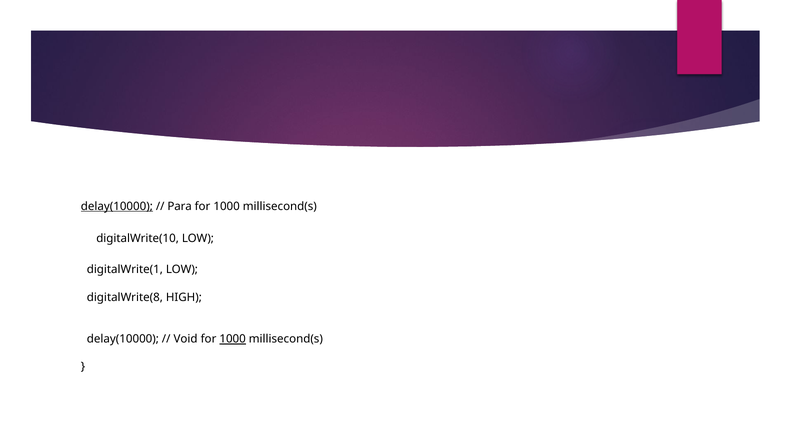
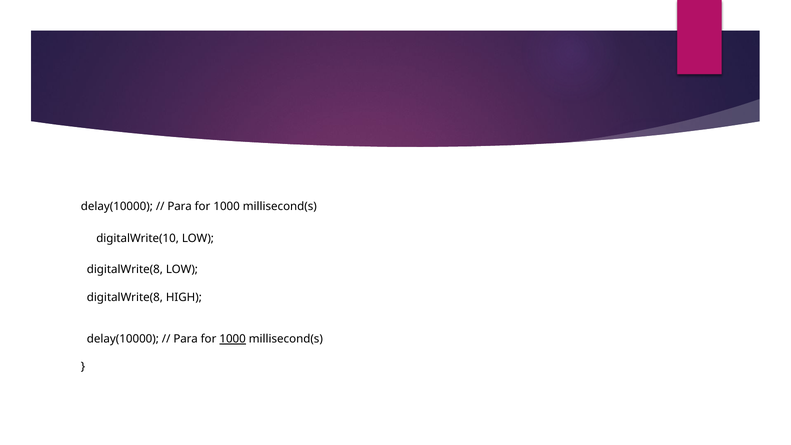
delay(10000 underline: present -> none (117, 206)
digitalWrite(1: digitalWrite(1 -> digitalWrite(8 (125, 270)
Void: Void -> Para (186, 339)
